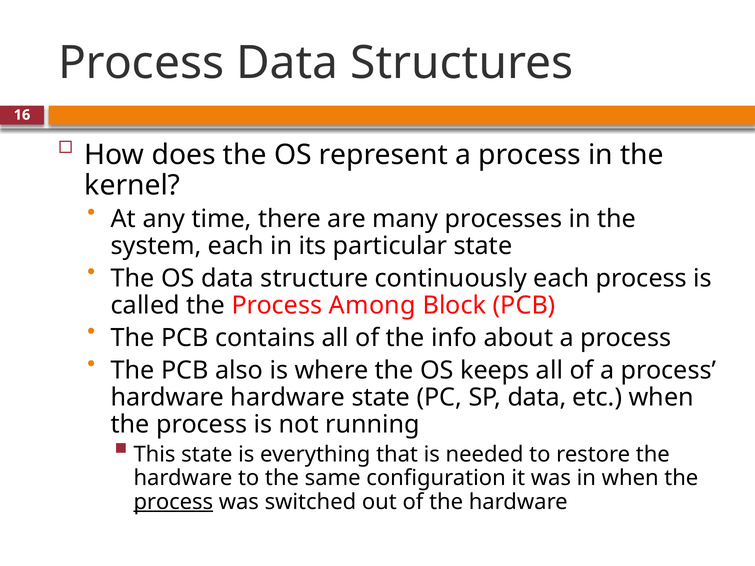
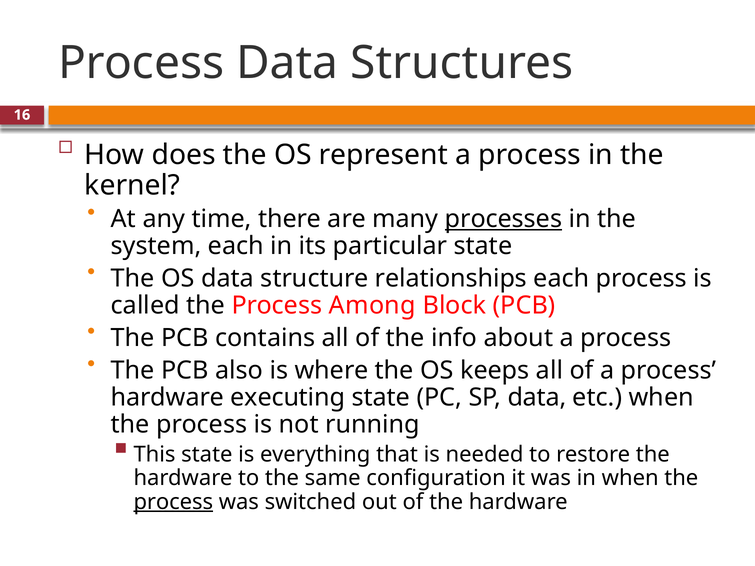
processes underline: none -> present (503, 219)
continuously: continuously -> relationships (451, 279)
hardware hardware: hardware -> executing (288, 398)
